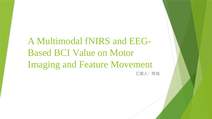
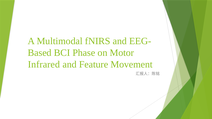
Value: Value -> Phase (84, 53)
Imaging: Imaging -> Infrared (44, 64)
